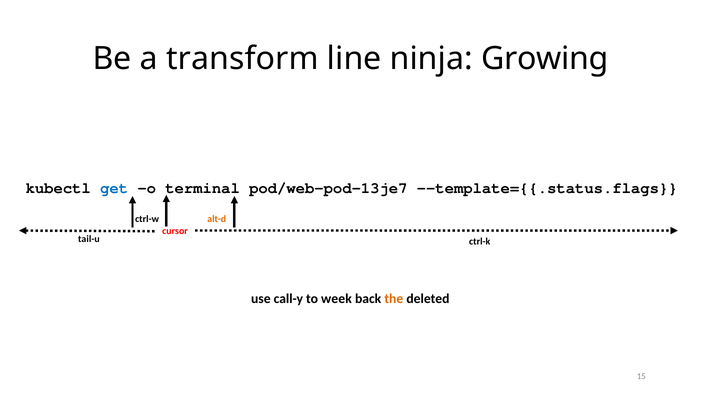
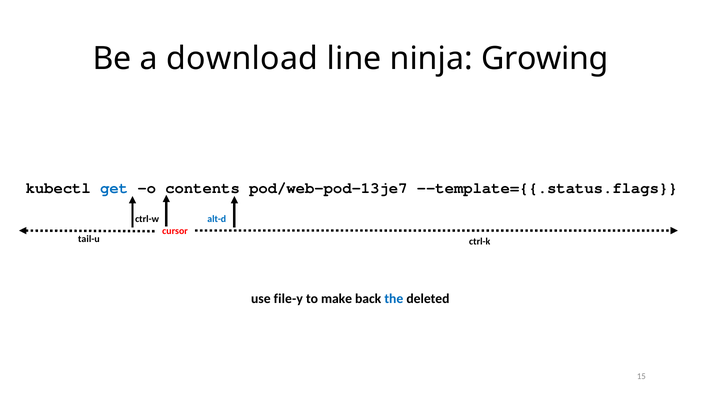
transform: transform -> download (242, 59)
terminal: terminal -> contents (203, 188)
alt-d colour: orange -> blue (217, 219)
call-y: call-y -> file-y (288, 299)
week: week -> make (337, 299)
the colour: orange -> blue (394, 299)
